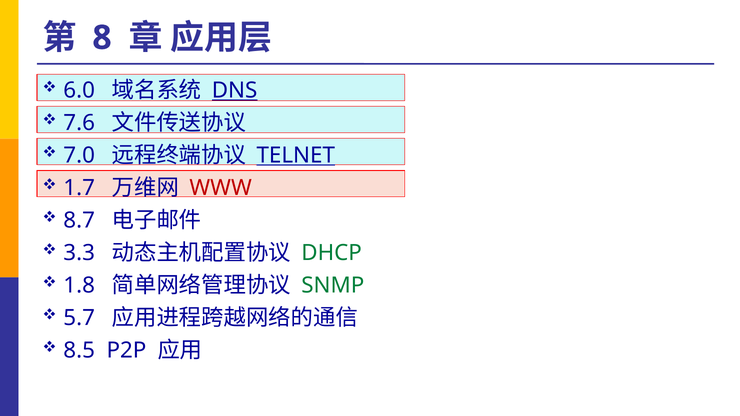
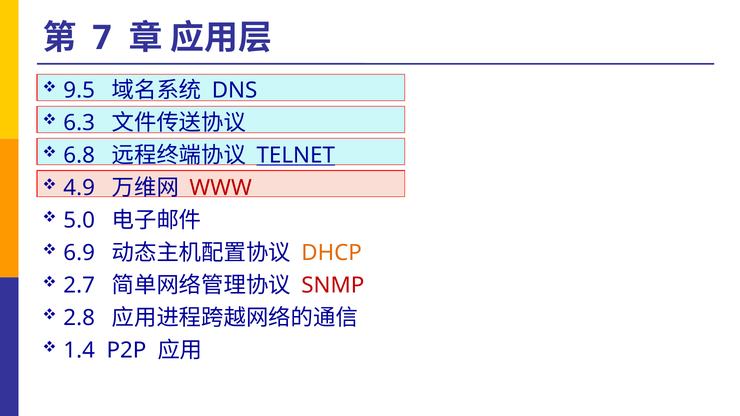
8: 8 -> 7 (102, 38)
6.0: 6.0 -> 9.5 (79, 90)
DNS underline: present -> none (235, 90)
7.6: 7.6 -> 6.3 (79, 123)
7.0: 7.0 -> 6.8 (79, 155)
1.7: 1.7 -> 4.9 (79, 188)
8.7: 8.7 -> 5.0 (79, 220)
3.3: 3.3 -> 6.9 (79, 253)
DHCP colour: green -> orange (332, 253)
1.8: 1.8 -> 2.7 (79, 285)
SNMP colour: green -> red (333, 285)
5.7: 5.7 -> 2.8 (79, 318)
8.5: 8.5 -> 1.4 (79, 350)
